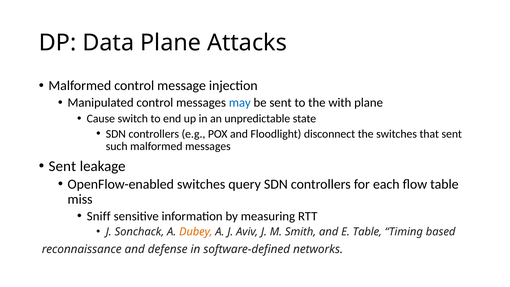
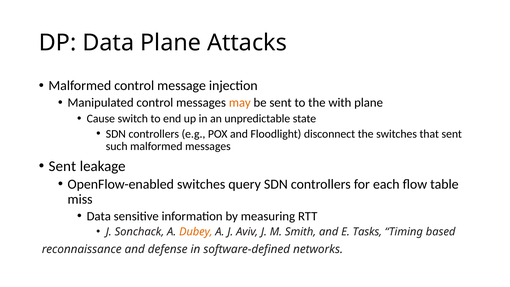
may colour: blue -> orange (240, 103)
Sniff: Sniff -> Data (99, 216)
E Table: Table -> Tasks (367, 232)
